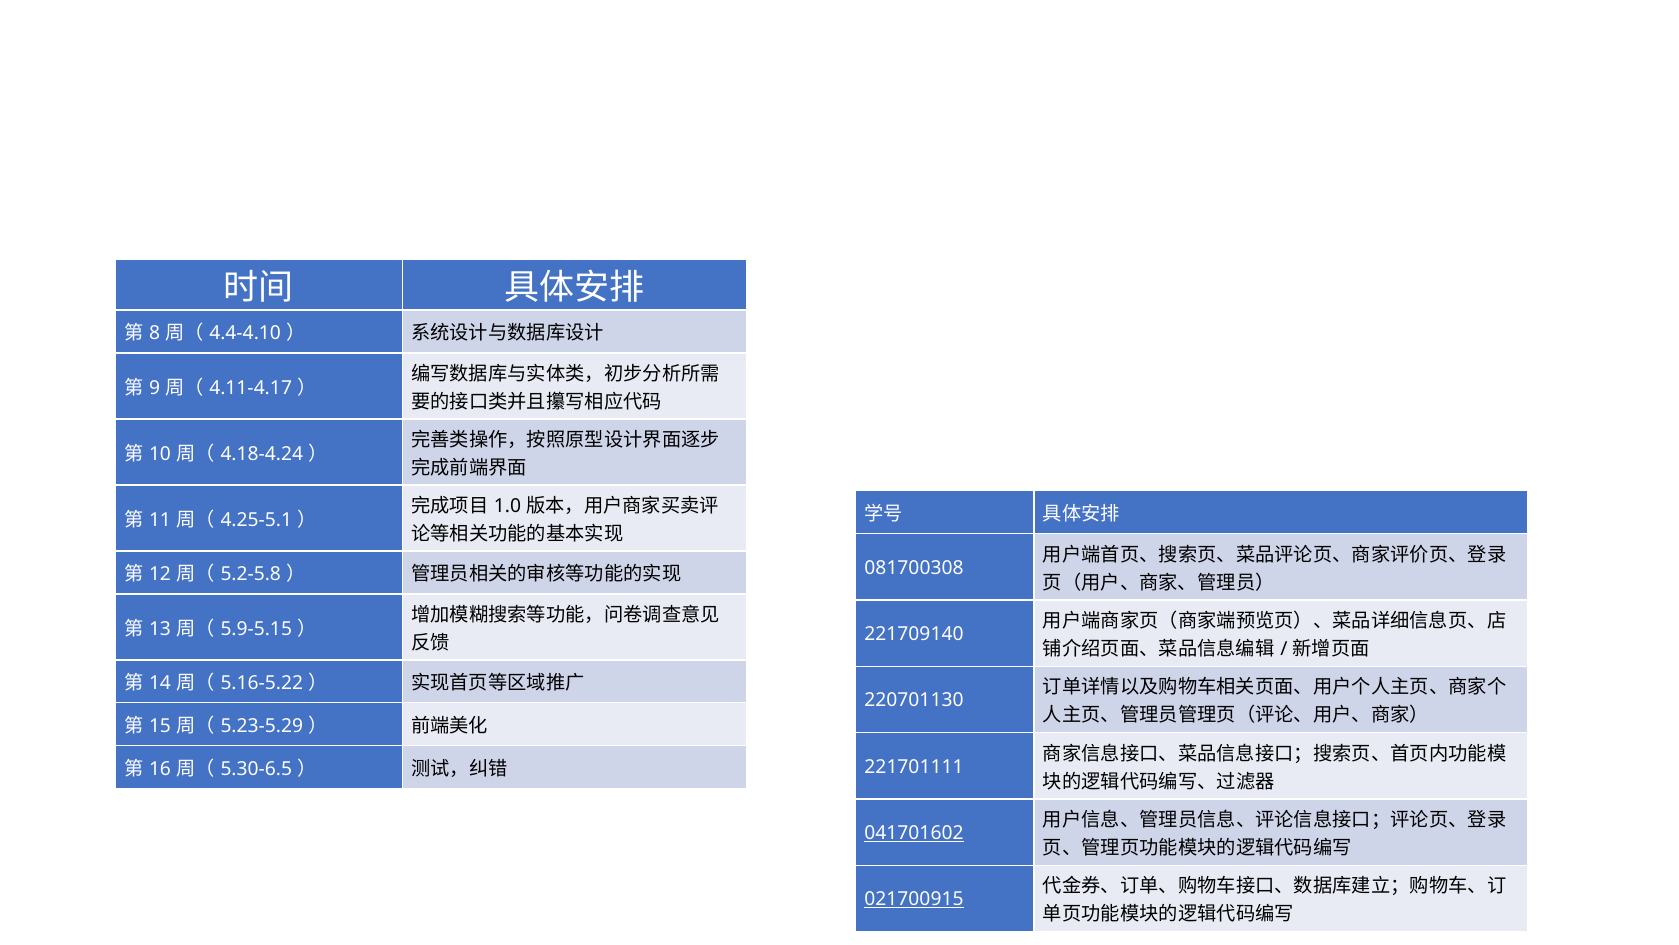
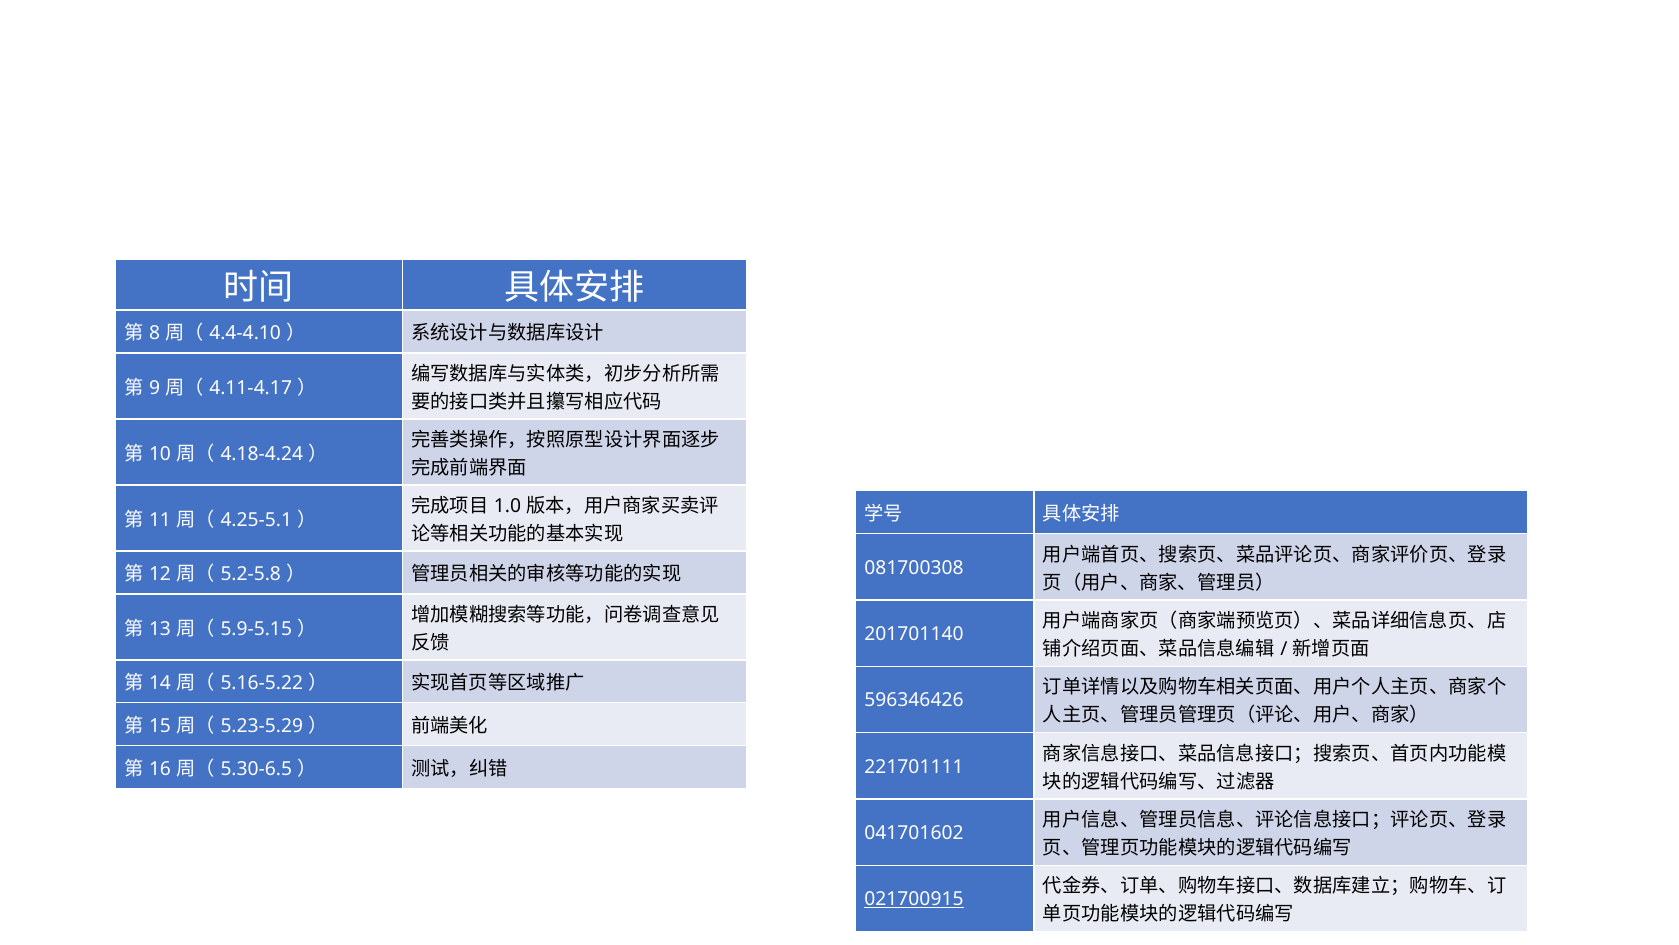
221709140: 221709140 -> 201701140 (914, 634)
220701130: 220701130 -> 596346426 (914, 700)
041701602 underline: present -> none (914, 833)
